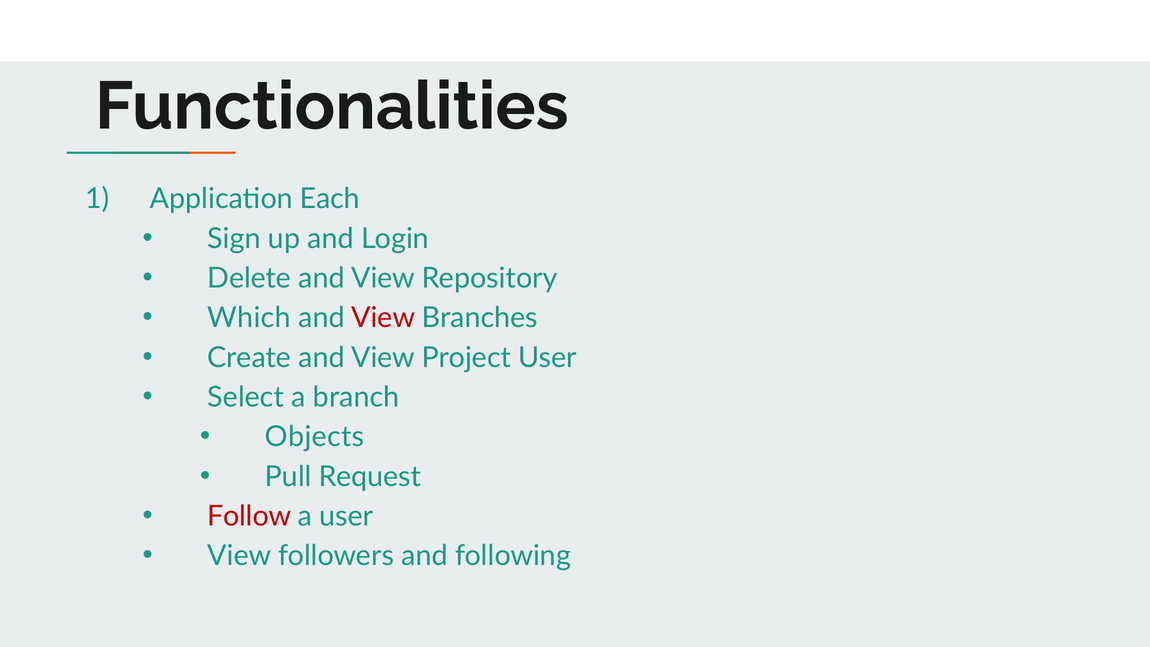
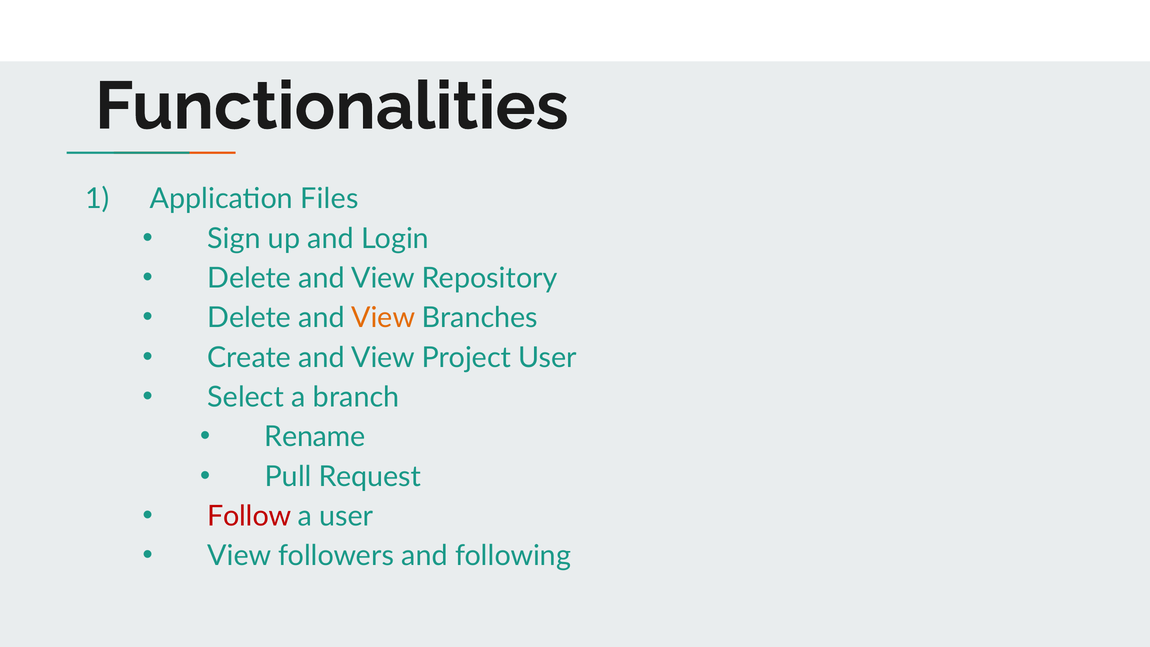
Each: Each -> Files (329, 199)
Which: Which -> Delete (249, 318)
View colour: red -> orange (383, 318)
Objects: Objects -> Rename (315, 437)
